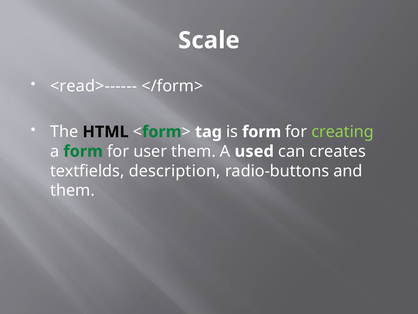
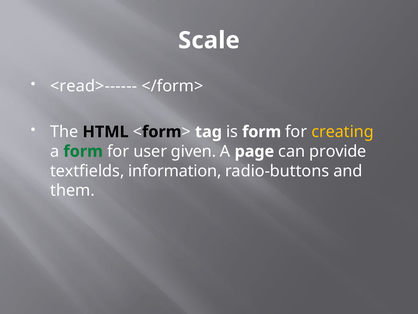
form colour: green -> black (162, 132)
creating colour: light green -> yellow (343, 132)
user them: them -> given (194, 151)
used: used -> page (254, 151)
creates: creates -> provide (338, 151)
description: description -> information (175, 171)
